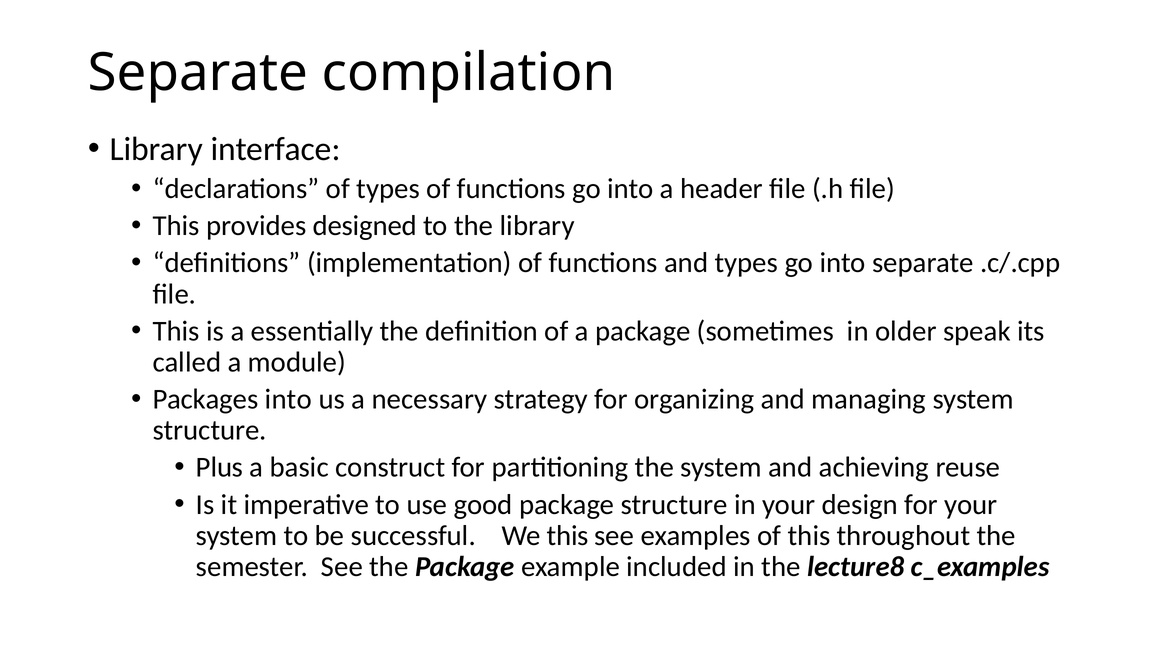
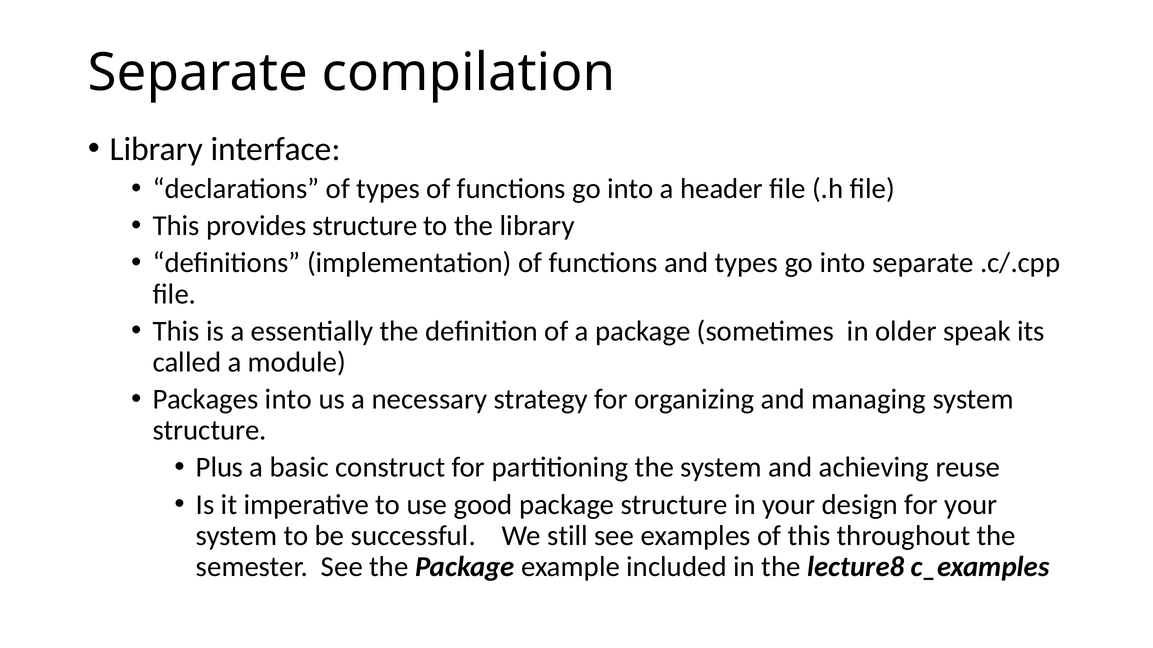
provides designed: designed -> structure (365, 226)
We this: this -> still (568, 536)
